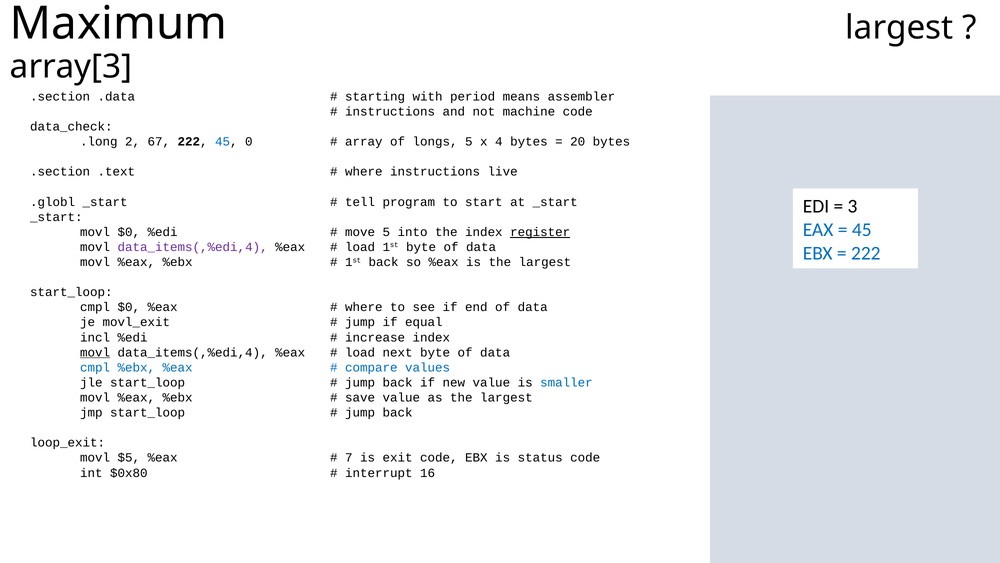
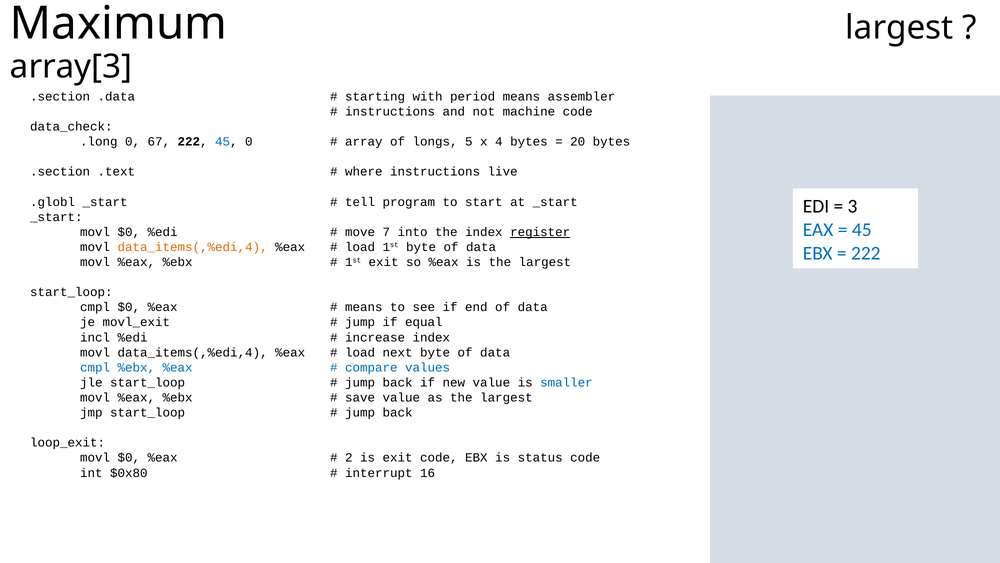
.long 2: 2 -> 0 (133, 142)
move 5: 5 -> 7 (386, 232)
data_items(,%edi,4 colour: purple -> orange (193, 247)
1st back: back -> exit (384, 262)
where: where -> means (364, 307)
movl underline: present -> none (95, 352)
$5: $5 -> $0 (129, 457)
7: 7 -> 2 (349, 457)
